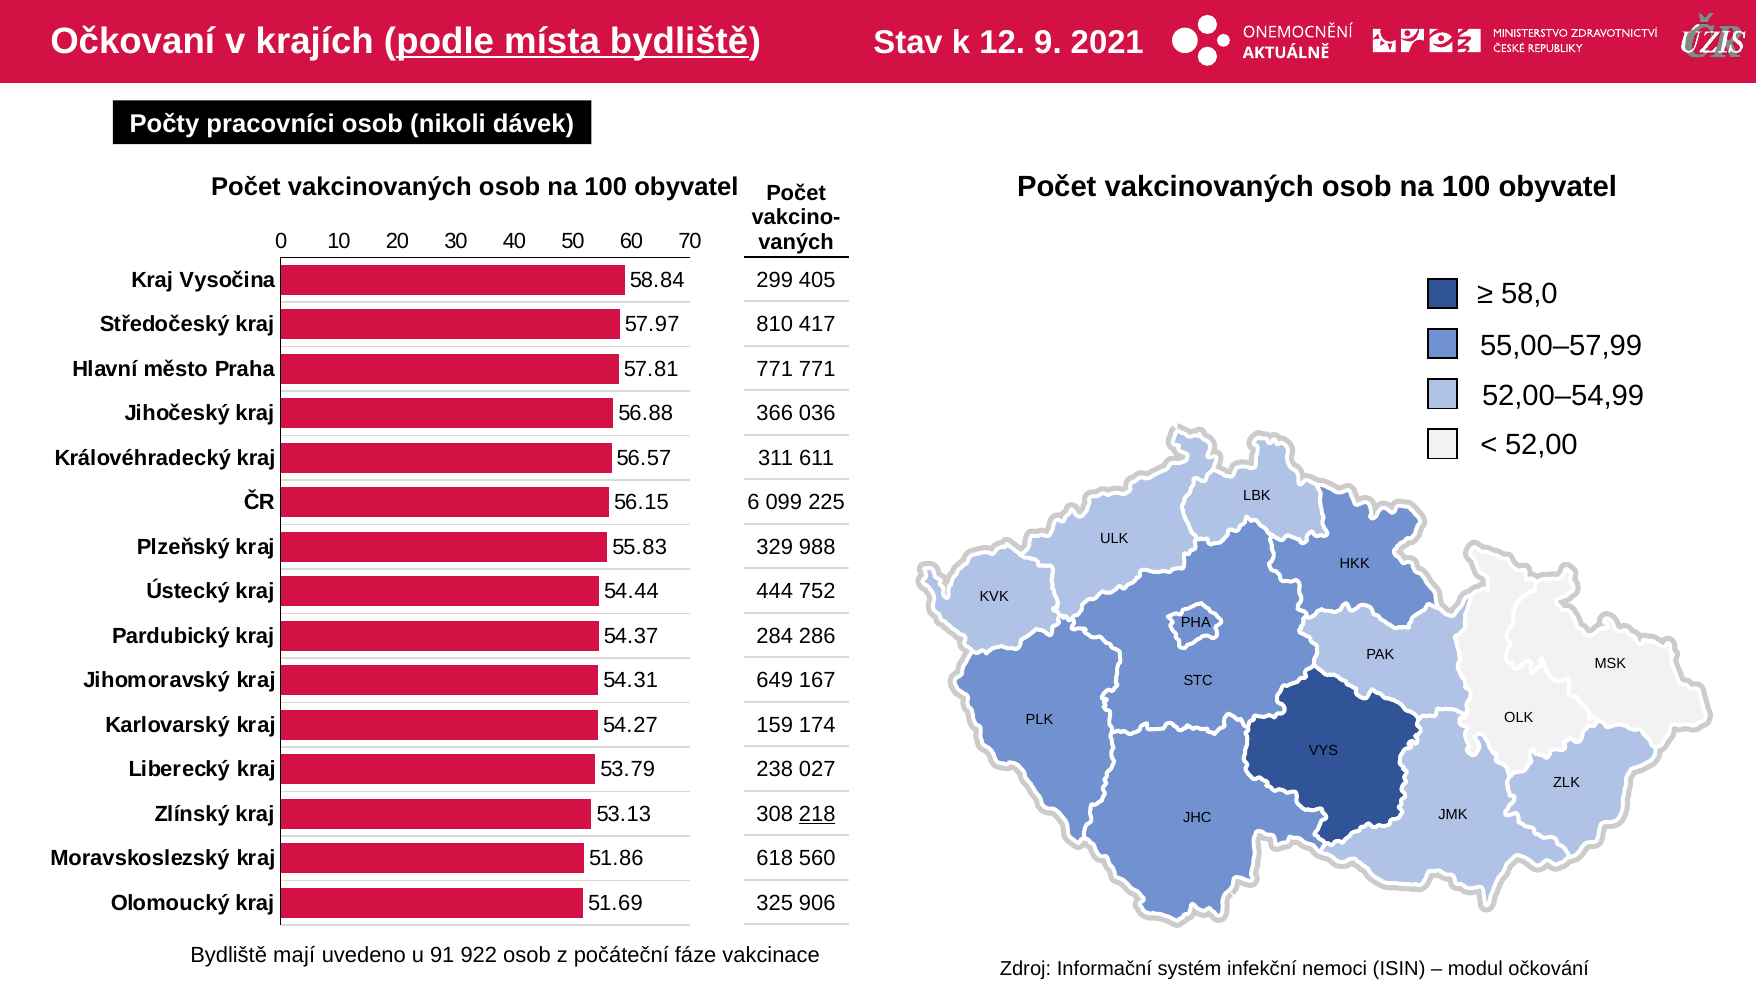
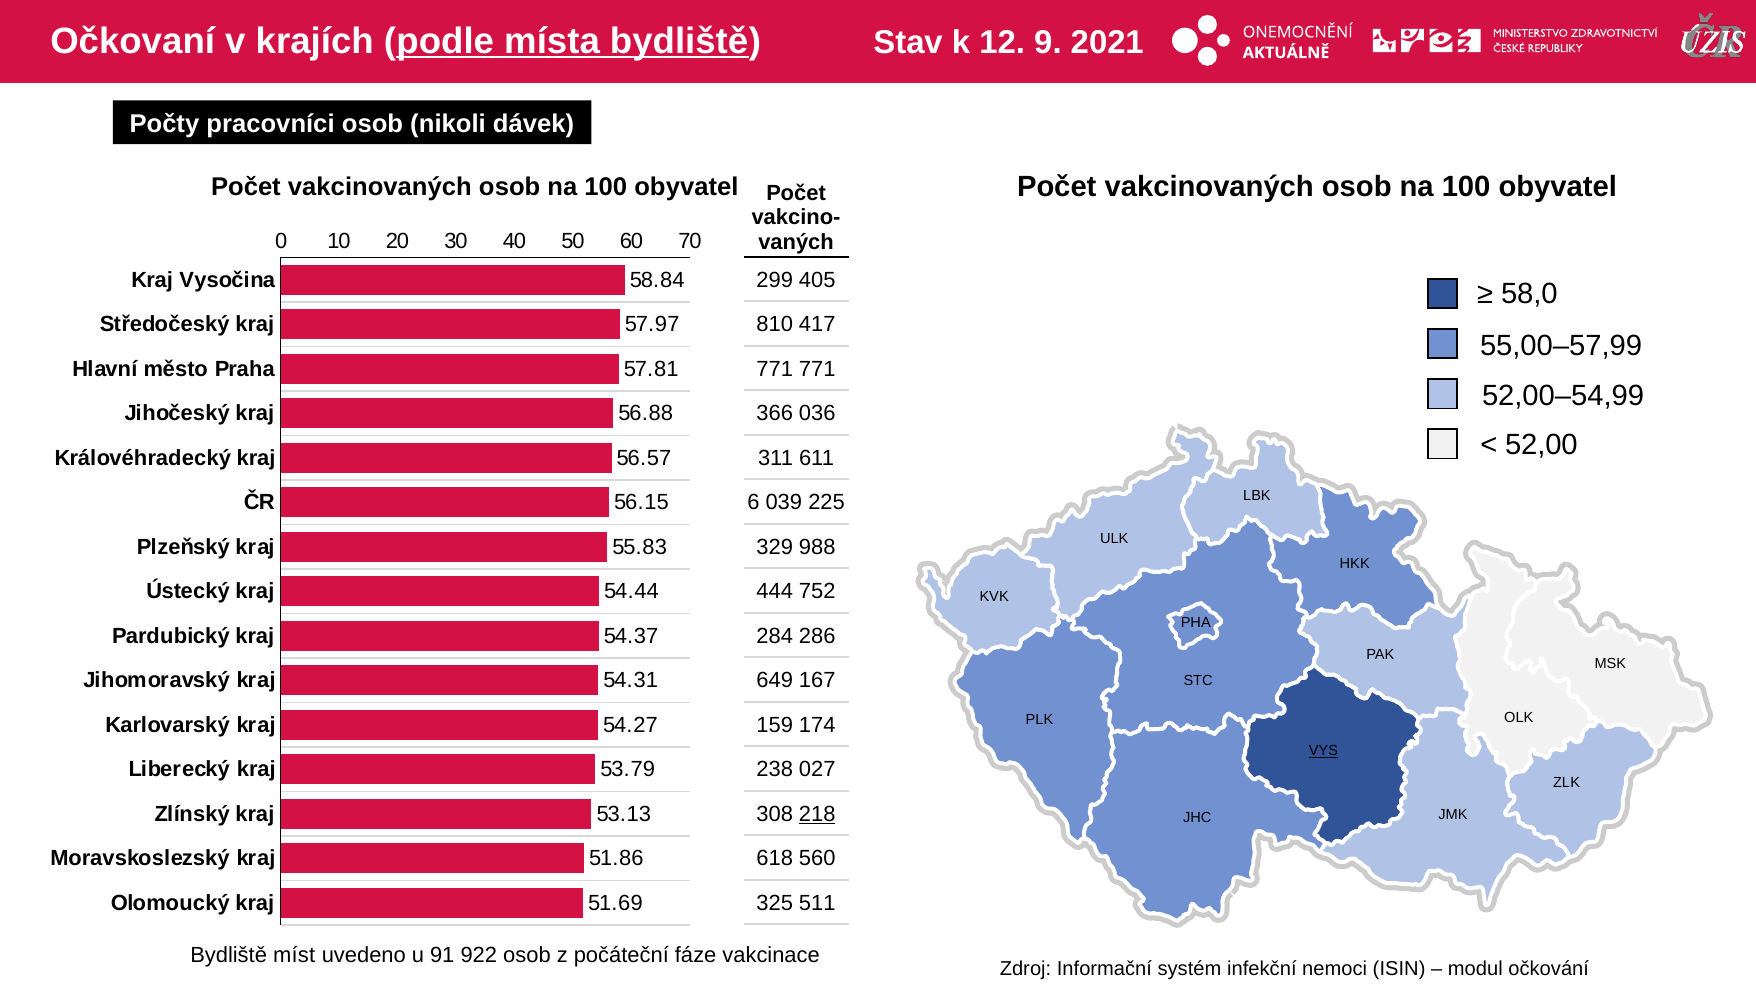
099: 099 -> 039 (784, 502)
VYS underline: none -> present (1324, 751)
906: 906 -> 511 (817, 903)
mají: mají -> míst (294, 955)
